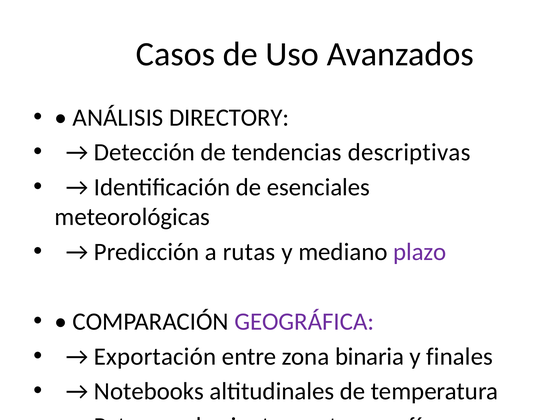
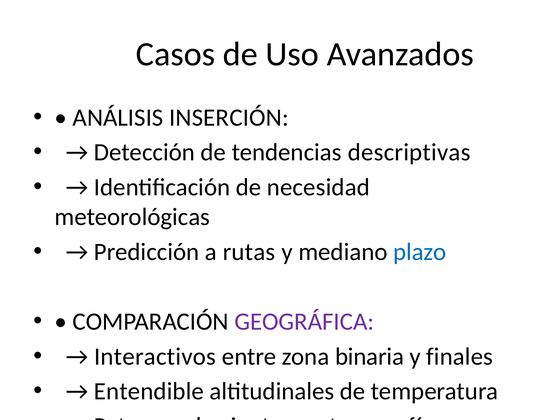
DIRECTORY: DIRECTORY -> INSERCIÓN (229, 117)
esenciales: esenciales -> necesidad (318, 187)
plazo colour: purple -> blue (420, 252)
Exportación: Exportación -> Interactivos (155, 356)
Notebooks: Notebooks -> Entendible (149, 391)
